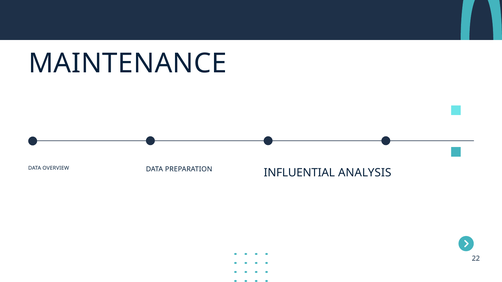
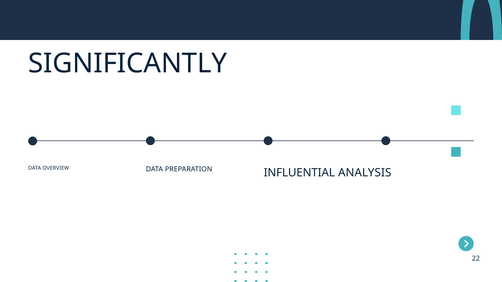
MAINTENANCE: MAINTENANCE -> SIGNIFICANTLY (128, 63)
